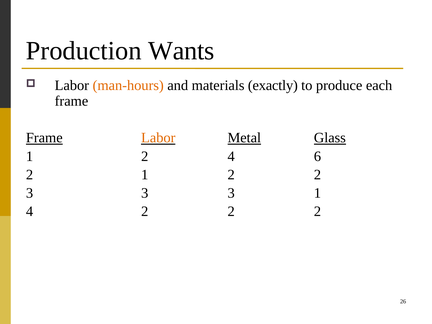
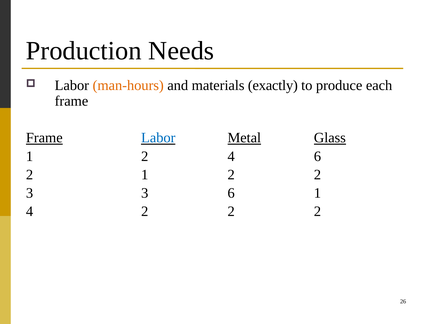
Wants: Wants -> Needs (181, 51)
Labor colour: orange -> blue (158, 138)
3 3 3: 3 -> 6 (231, 193)
